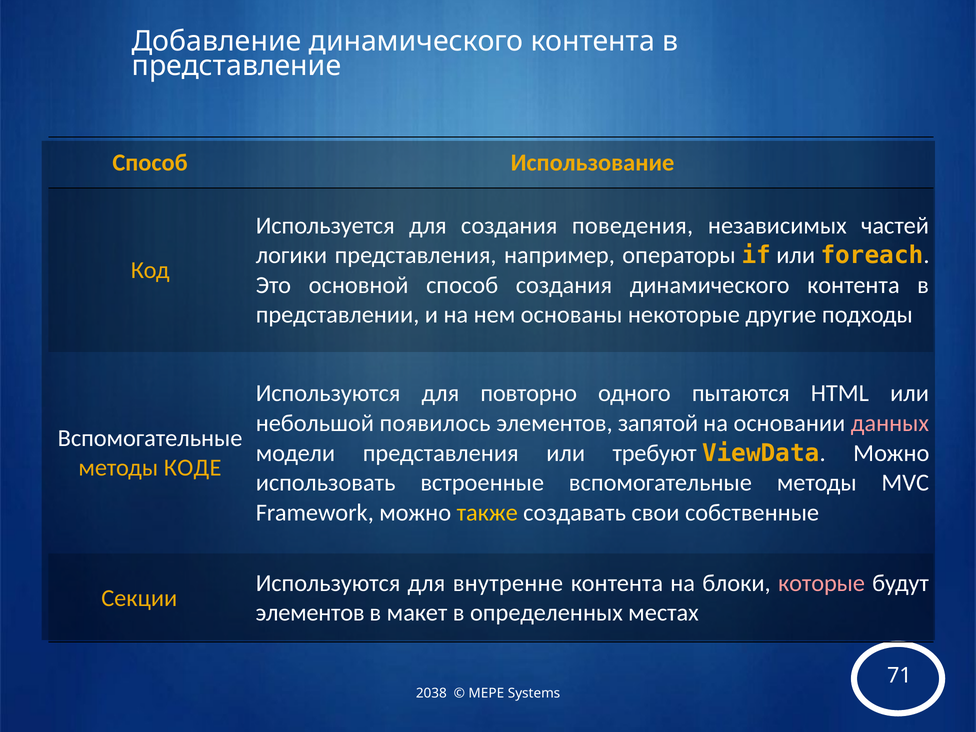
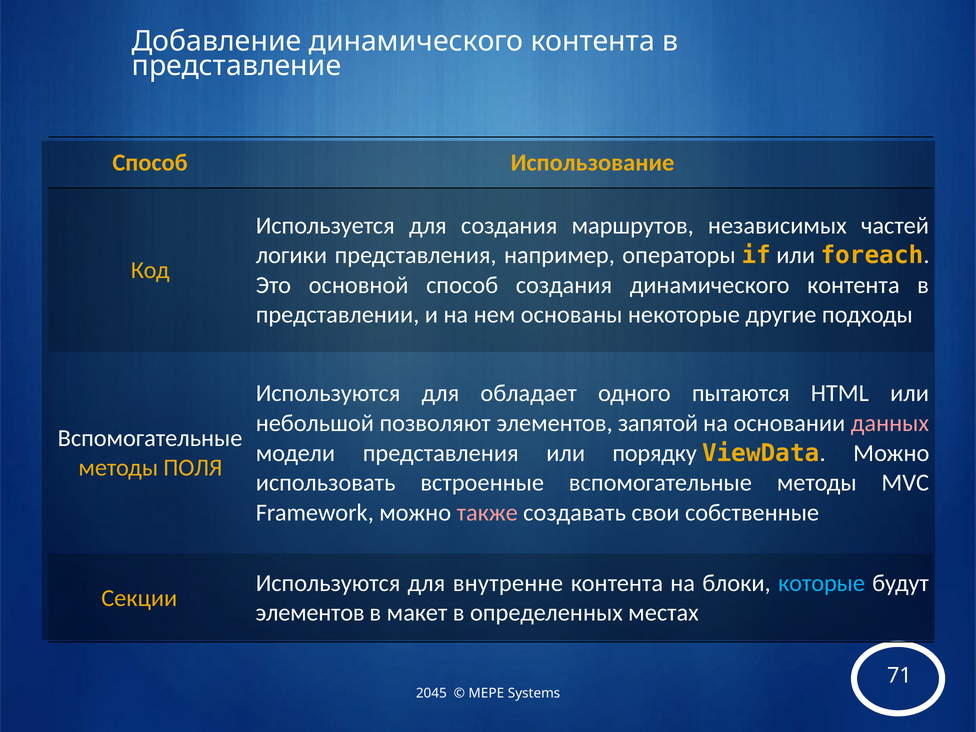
поведения: поведения -> маршрутов (633, 226)
повторно: повторно -> обладает (529, 393)
появилось: появилось -> позволяют (435, 423)
требуют: требуют -> порядку (655, 453)
КОДЕ: КОДЕ -> ПОЛЯ (193, 468)
также colour: yellow -> pink (487, 513)
которые colour: pink -> light blue (821, 583)
2038: 2038 -> 2045 (431, 693)
